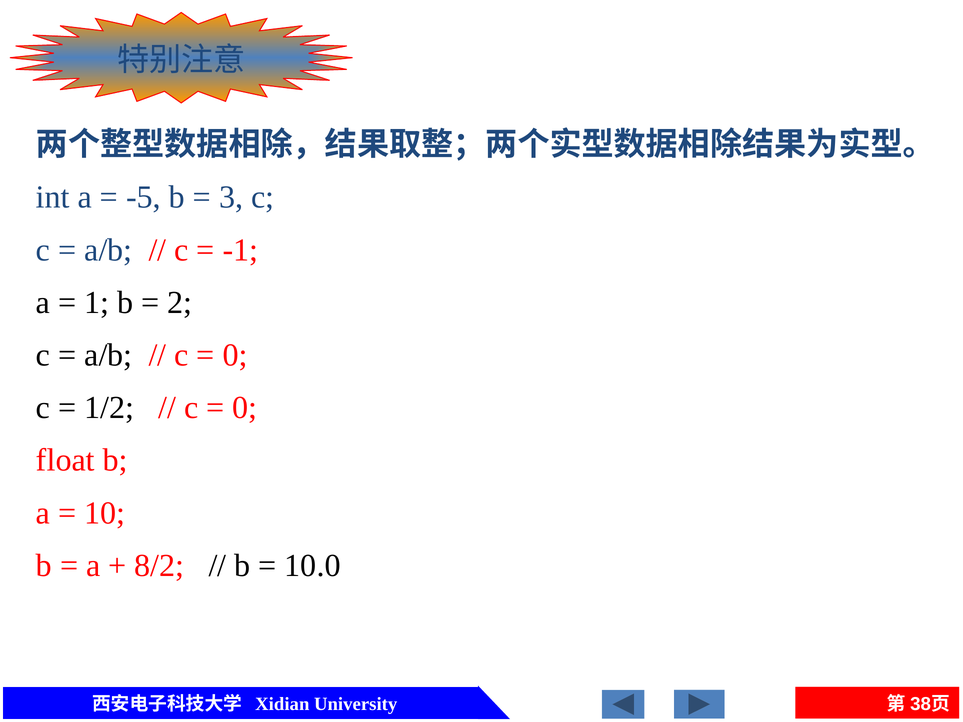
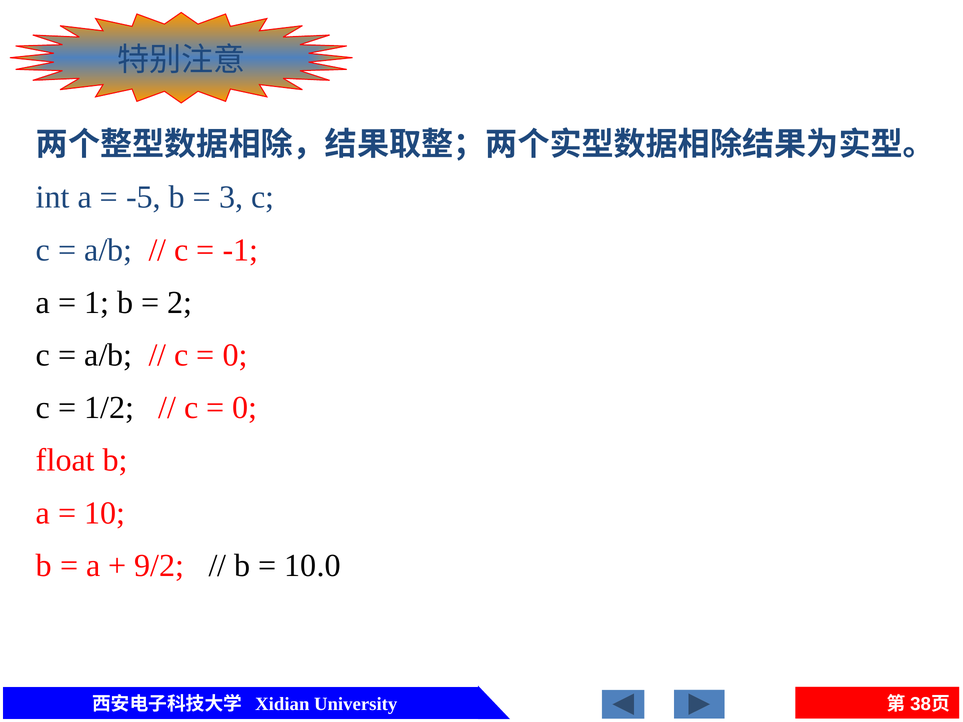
8/2: 8/2 -> 9/2 (159, 566)
